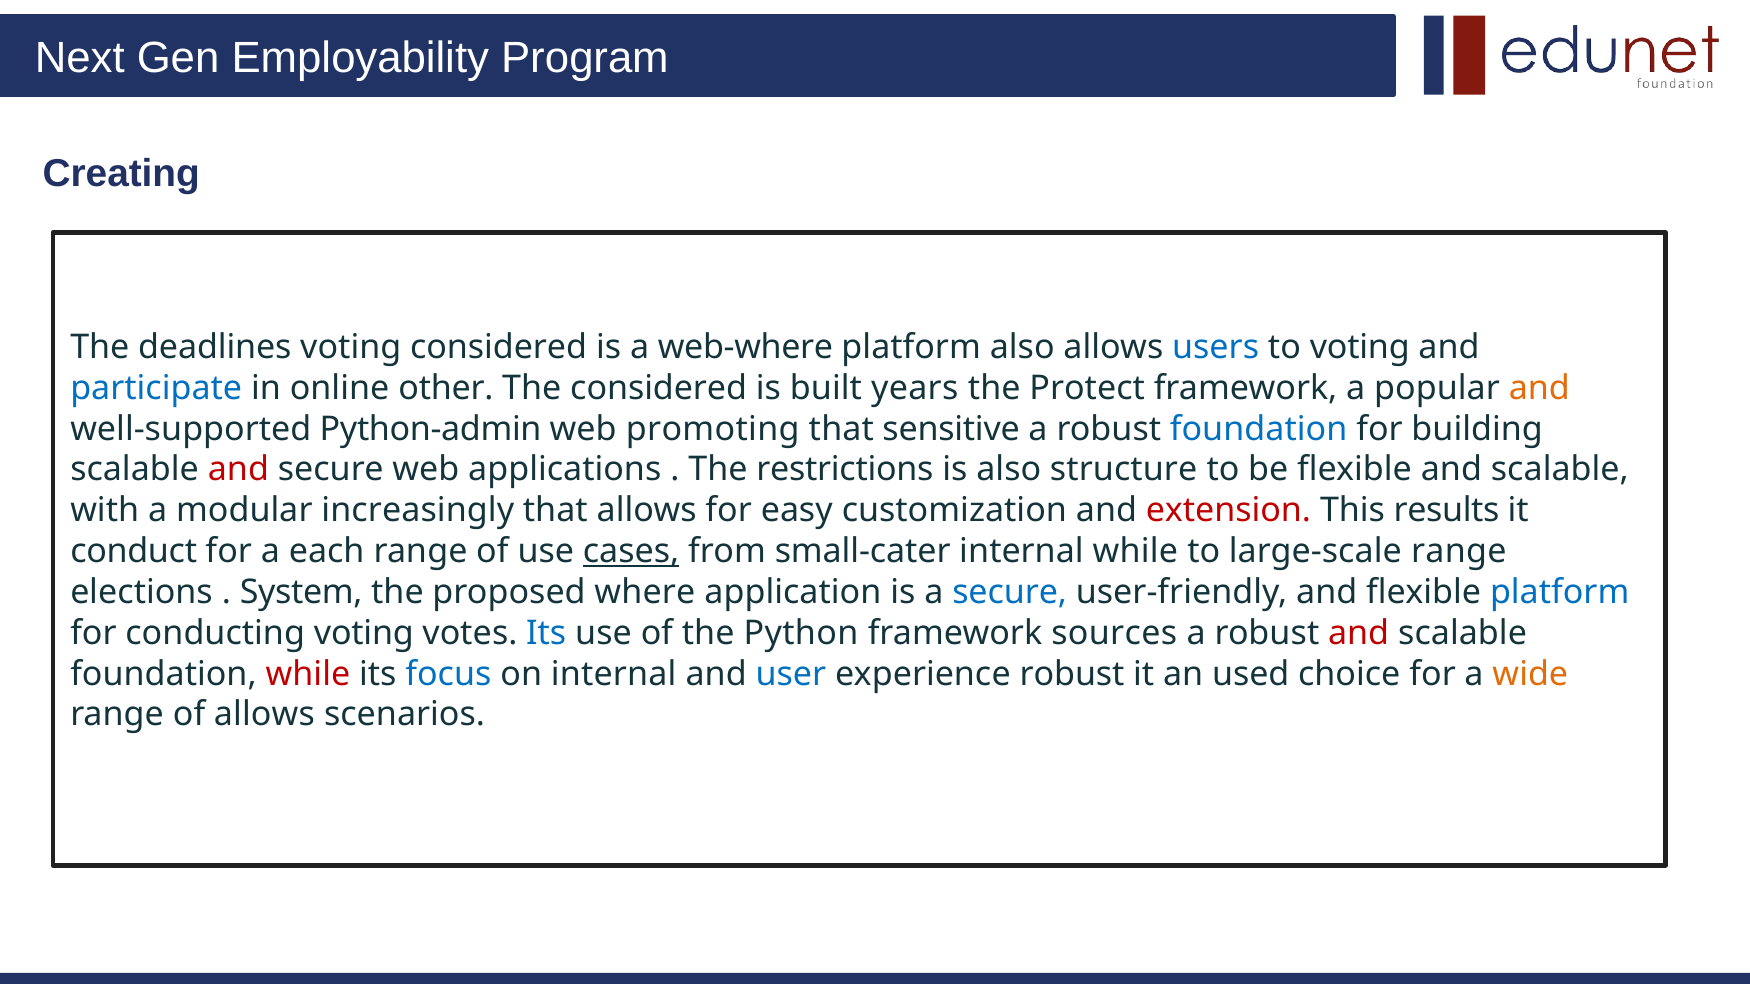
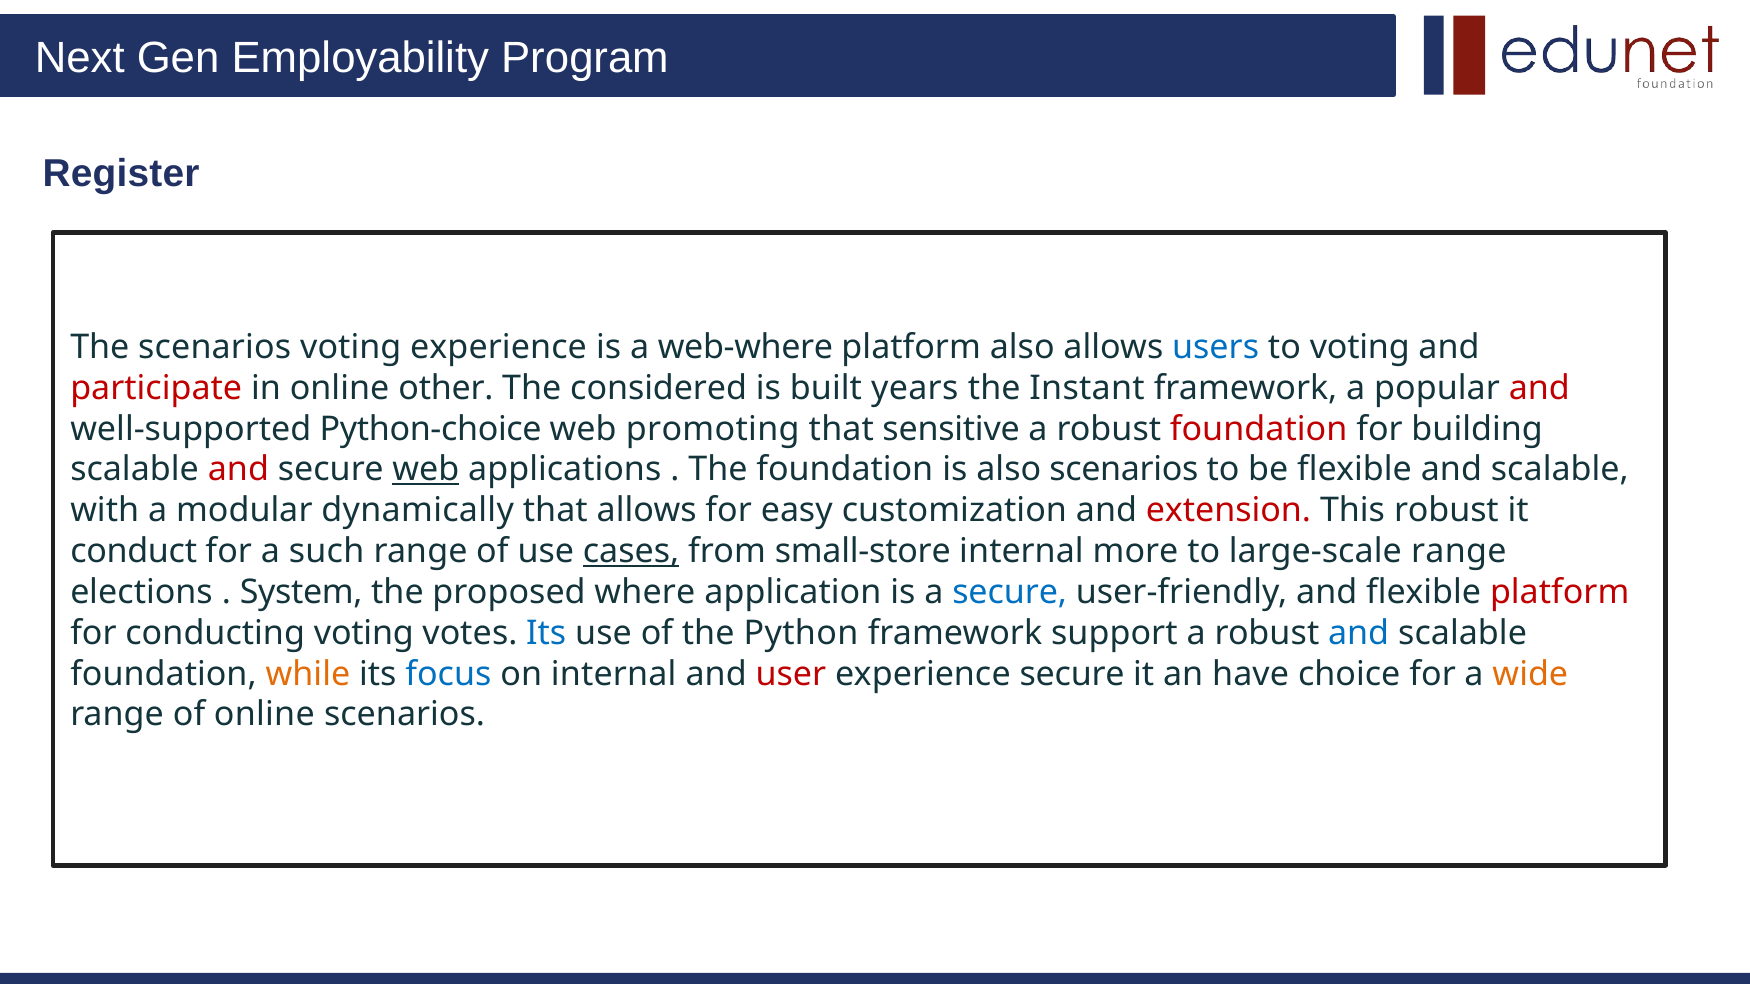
Creating: Creating -> Register (121, 174)
The deadlines: deadlines -> scenarios (215, 347)
voting considered: considered -> experience (499, 347)
participate colour: blue -> red (156, 388)
Protect: Protect -> Instant (1087, 388)
and colour: orange -> red (1539, 388)
Python-admin: Python-admin -> Python-choice (431, 429)
foundation colour: blue -> red (1259, 429)
web underline: none -> present (426, 470)
The restrictions: restrictions -> foundation (845, 470)
also structure: structure -> scenarios (1124, 470)
increasingly: increasingly -> dynamically (418, 511)
This results: results -> robust (1446, 511)
each: each -> such (327, 552)
small-cater: small-cater -> small-store (863, 552)
internal while: while -> more (1136, 552)
platform colour: blue -> red (1560, 592)
sources: sources -> support (1114, 633)
and colour: red -> blue (1359, 633)
while colour: red -> orange (308, 674)
user colour: blue -> red (791, 674)
experience robust: robust -> secure (1072, 674)
used: used -> have (1251, 674)
of allows: allows -> online (264, 715)
